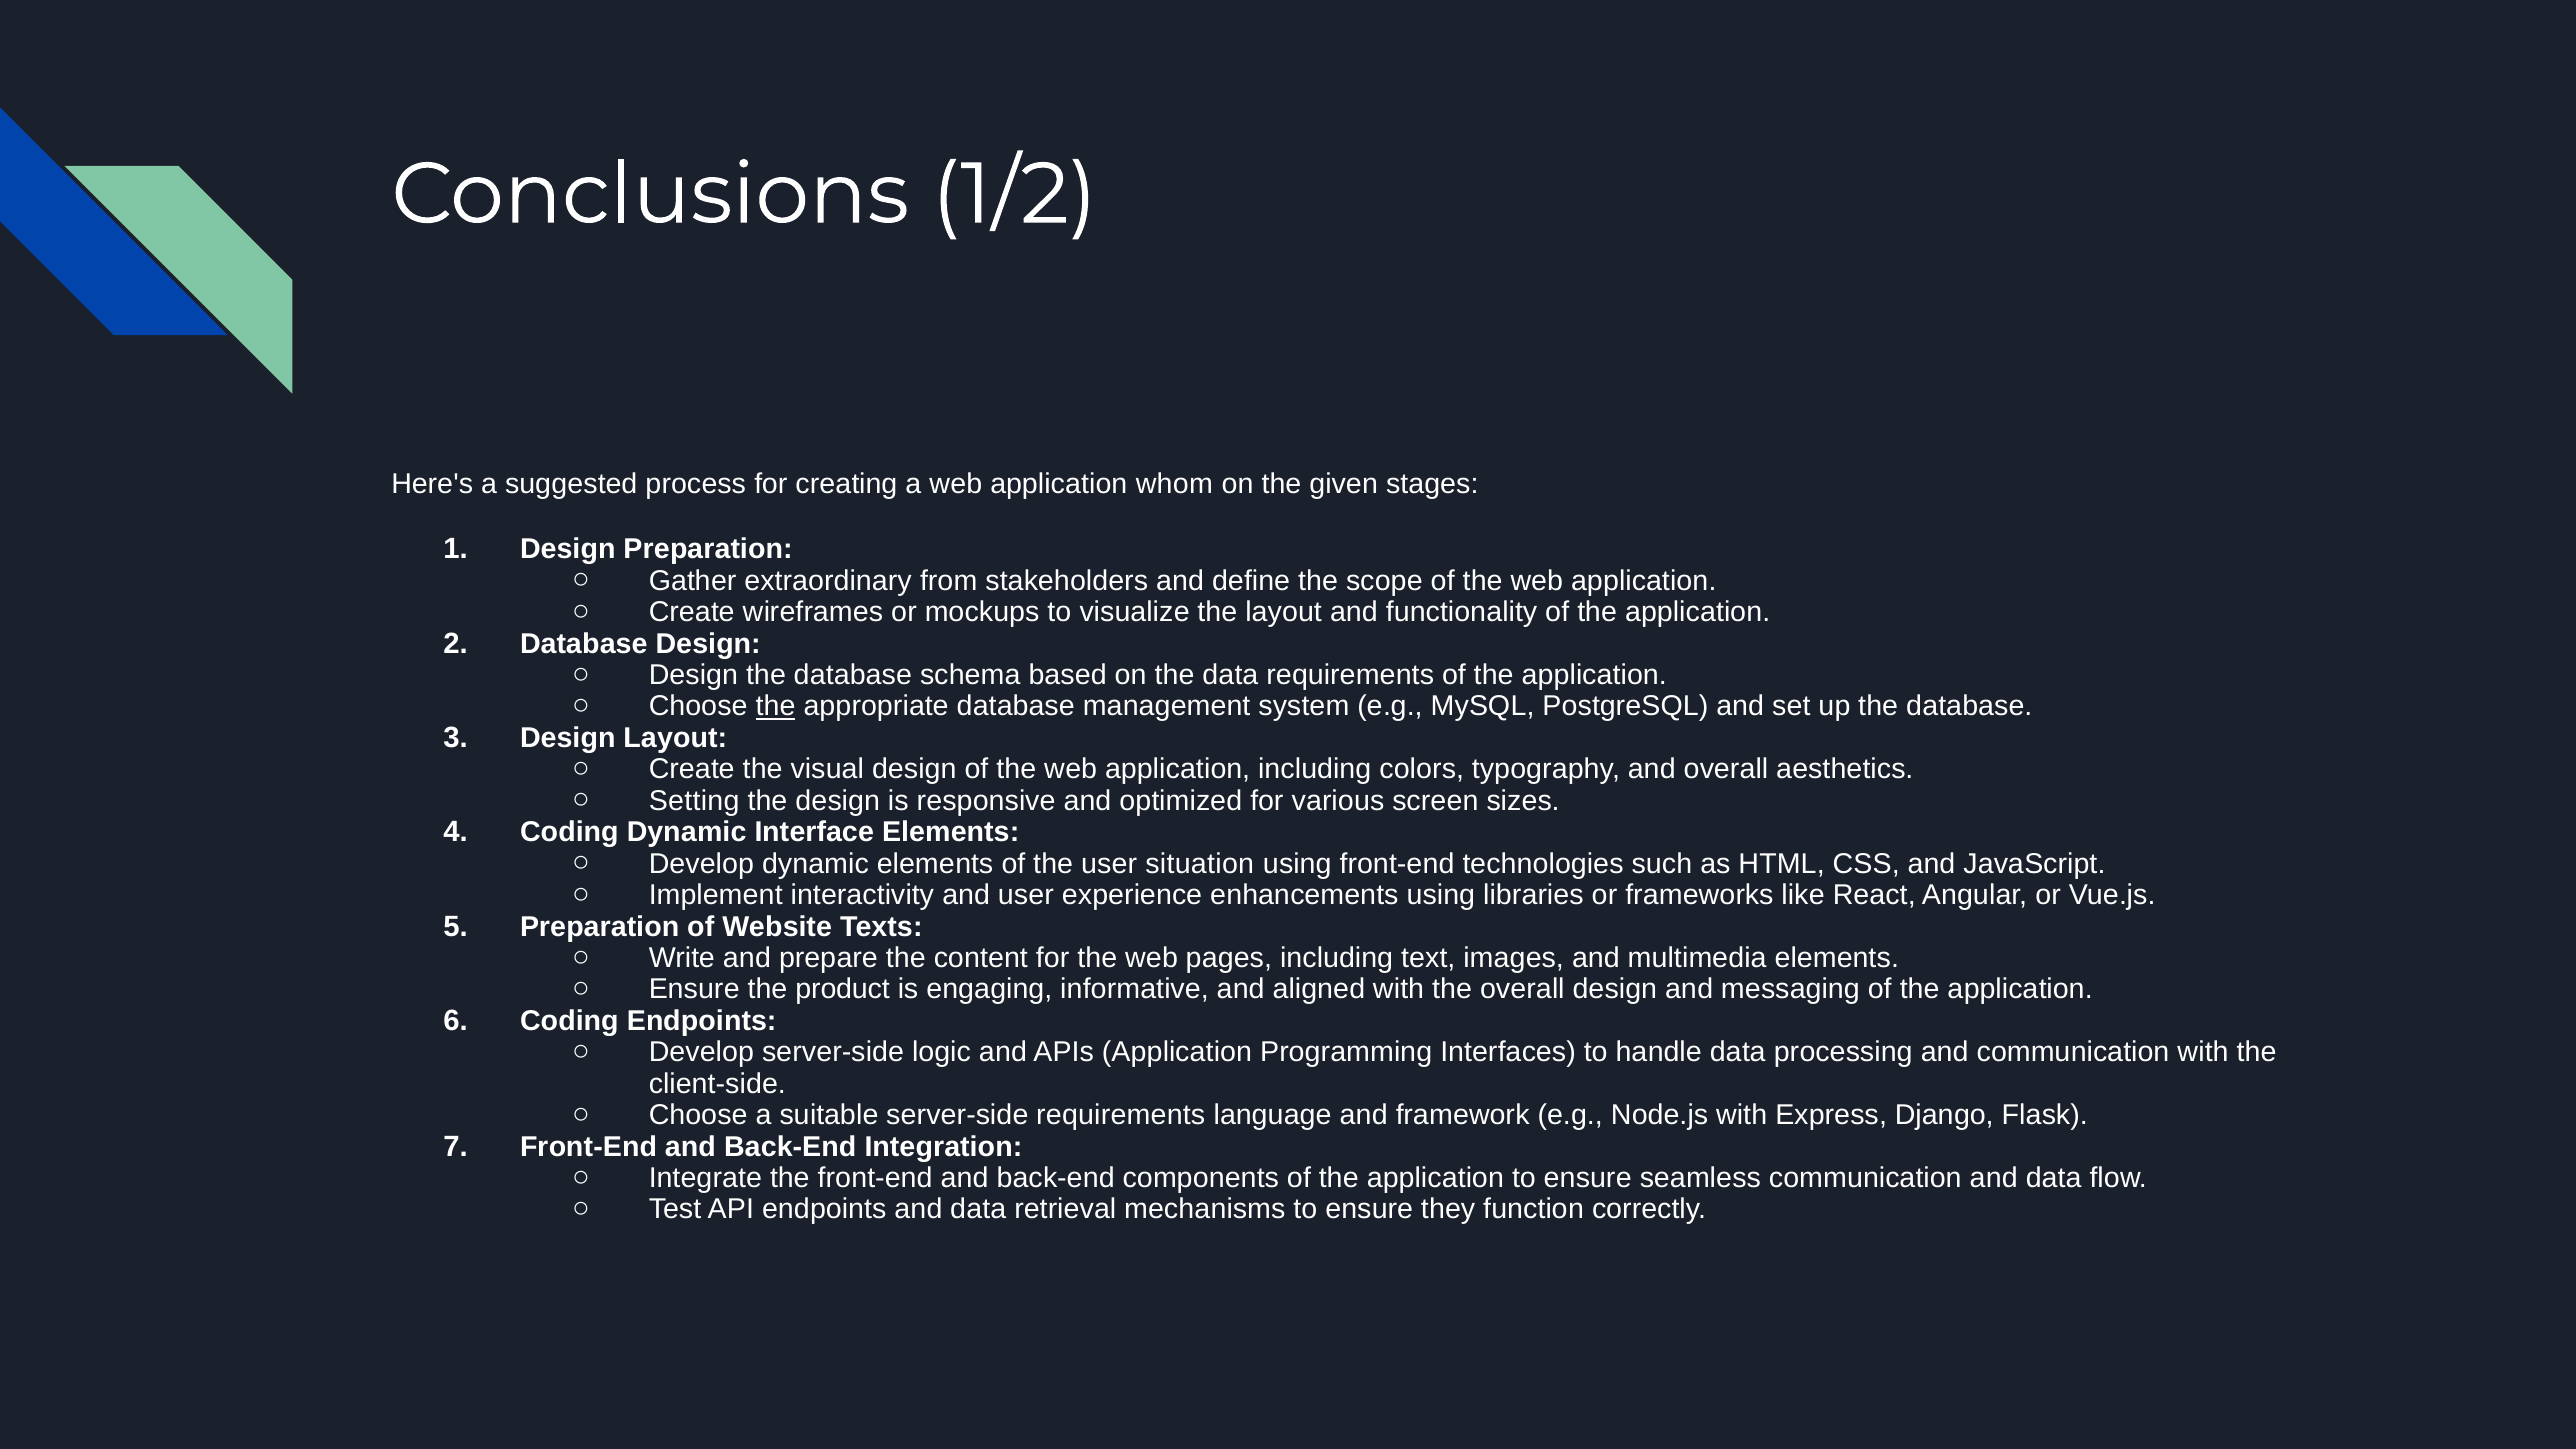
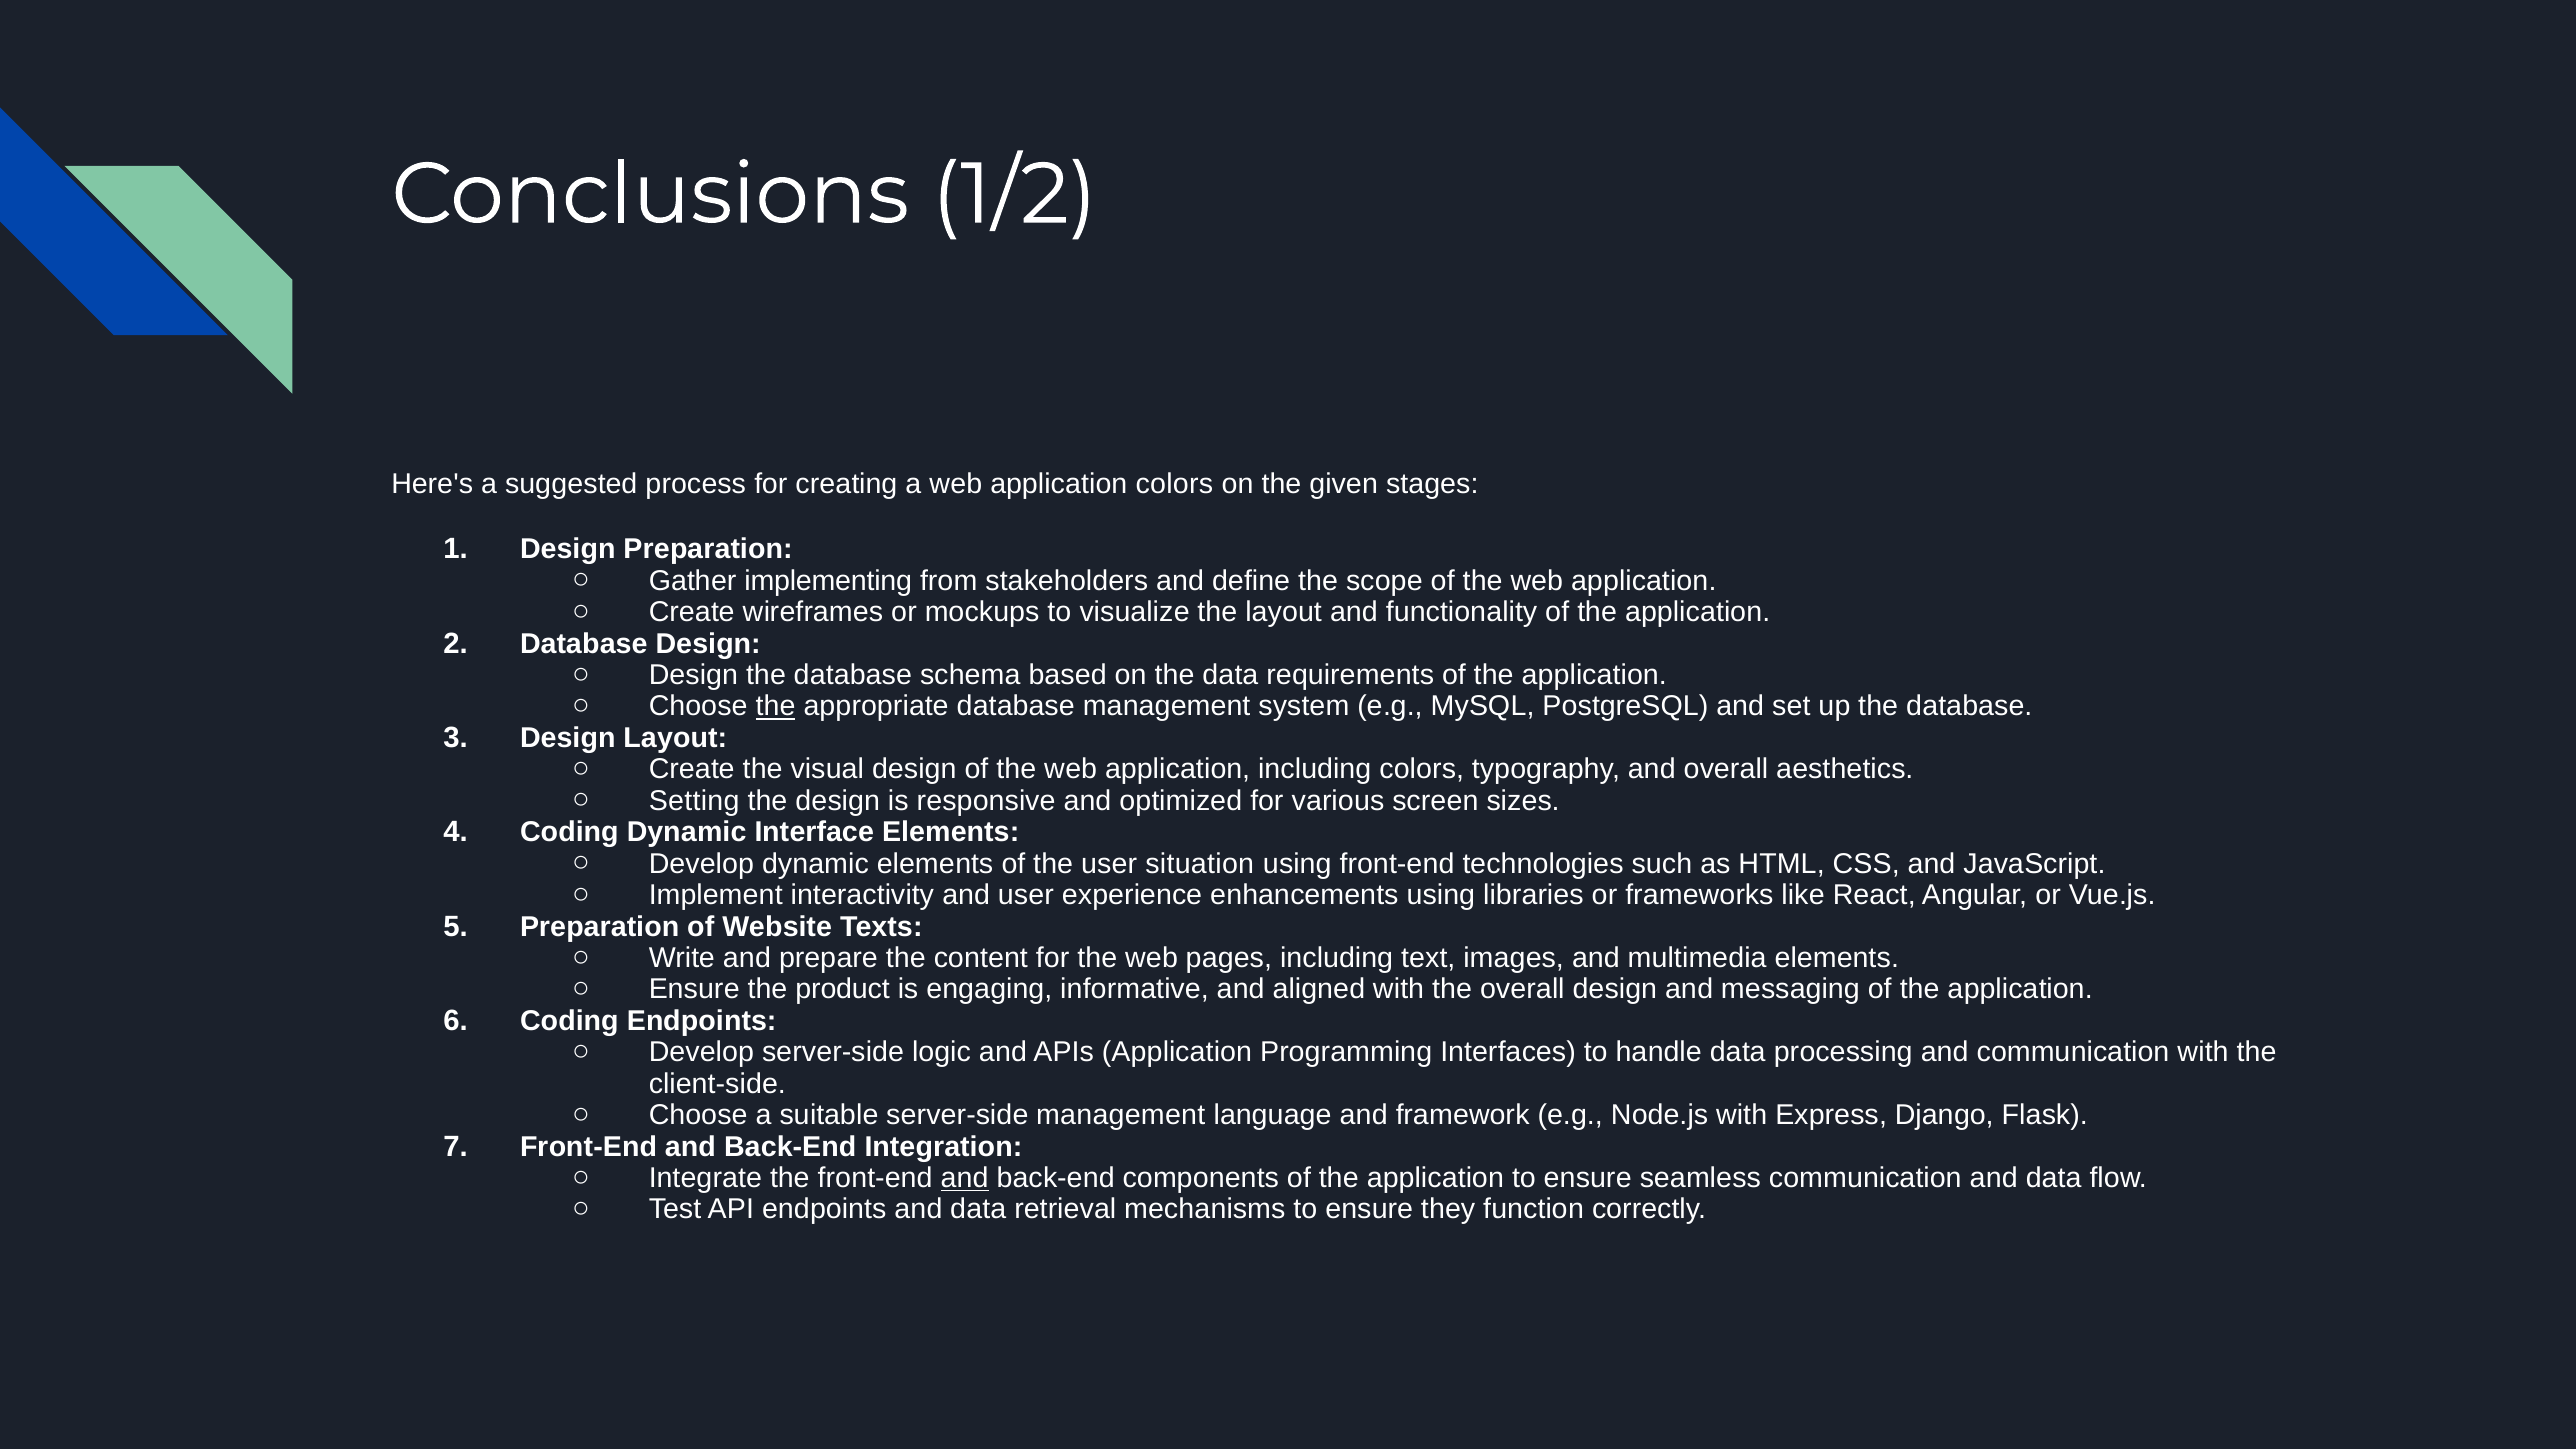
application whom: whom -> colors (1174, 484)
extraordinary: extraordinary -> implementing (828, 581)
server-side requirements: requirements -> management (1121, 1115)
and underline: none -> present (965, 1178)
